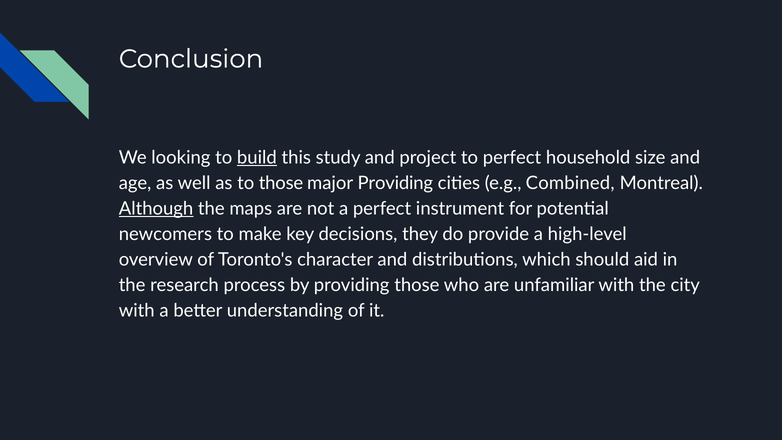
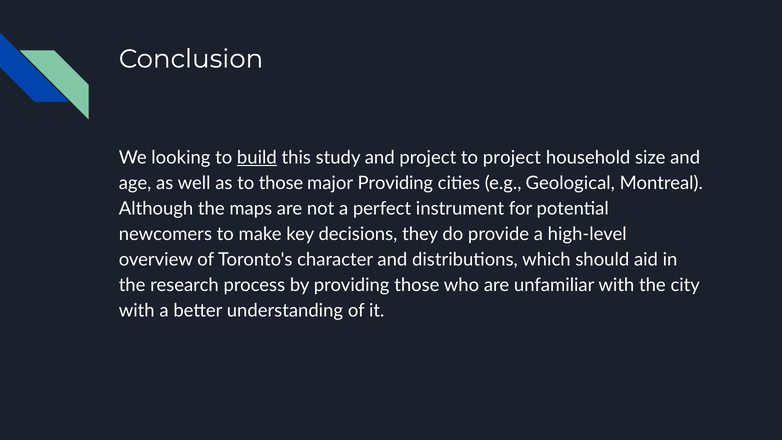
to perfect: perfect -> project (512, 158)
Combined: Combined -> Geological (570, 183)
Although underline: present -> none (156, 209)
